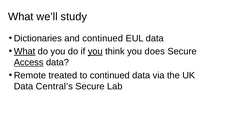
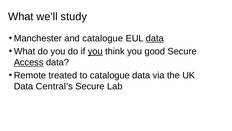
Dictionaries: Dictionaries -> Manchester (38, 38)
and continued: continued -> catalogue (103, 38)
data underline: none -> present (155, 38)
What underline: present -> none (25, 51)
does: does -> good (155, 51)
to continued: continued -> catalogue (110, 75)
